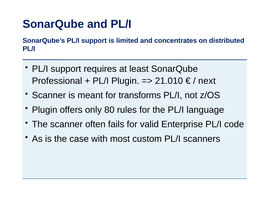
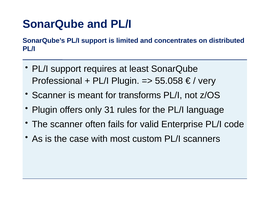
21.010: 21.010 -> 55.058 (169, 81)
next: next -> very (207, 81)
80: 80 -> 31 (109, 110)
